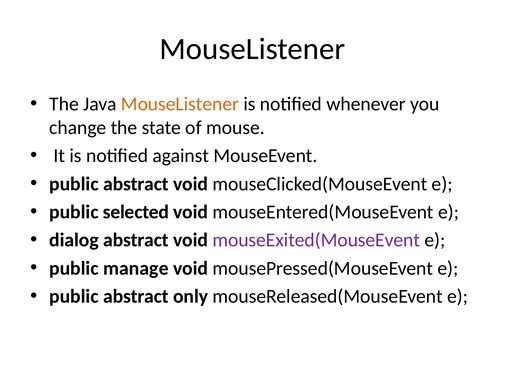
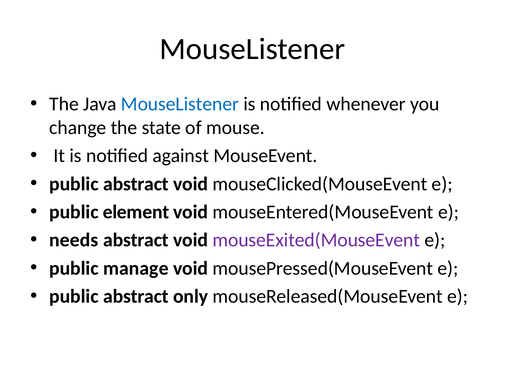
MouseListener colour: orange -> blue (180, 104)
selected: selected -> element (136, 212)
dialog: dialog -> needs (74, 240)
